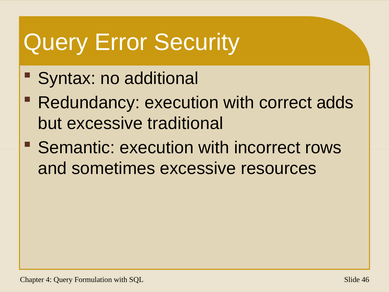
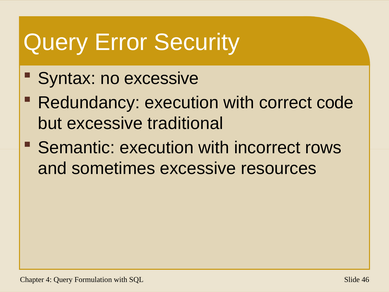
no additional: additional -> excessive (162, 78)
adds: adds -> code (335, 103)
